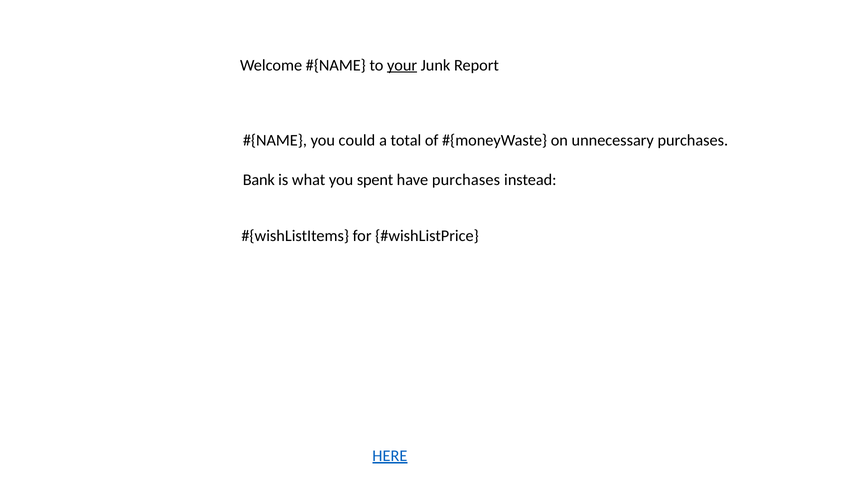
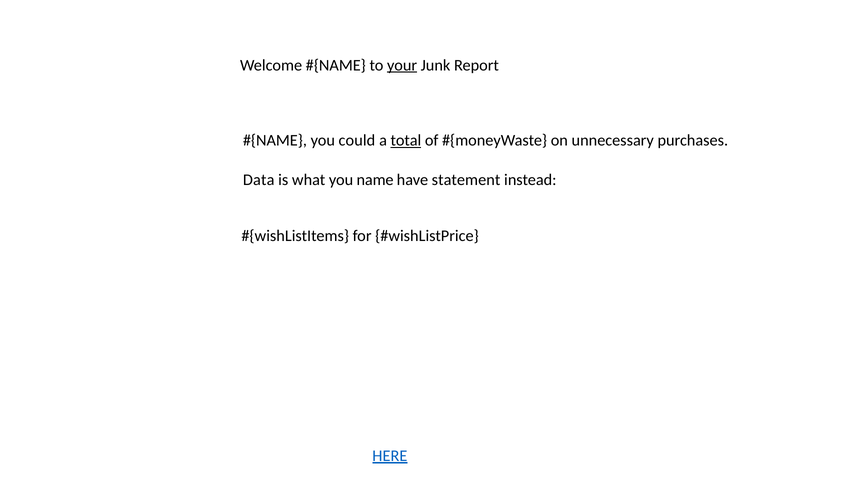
total underline: none -> present (406, 141)
Bank: Bank -> Data (259, 180)
spent: spent -> name (375, 180)
have purchases: purchases -> statement (466, 180)
